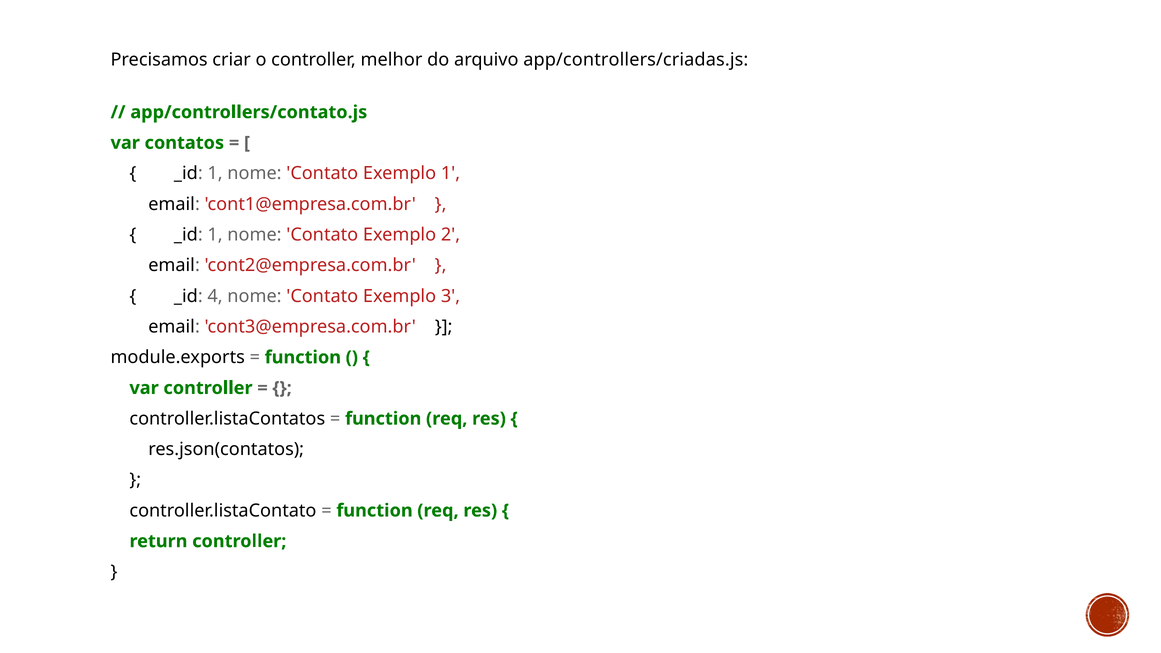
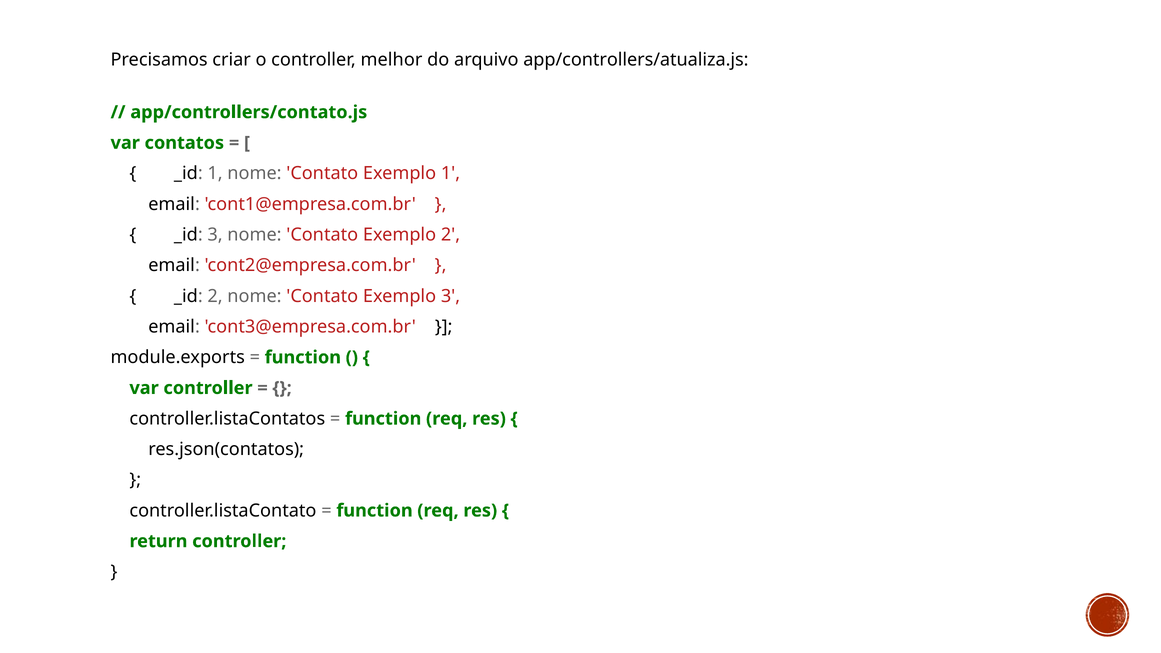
app/controllers/criadas.js: app/controllers/criadas.js -> app/controllers/atualiza.js (636, 60)
1: 1 -> 3 (215, 235)
_id 4: 4 -> 2 (215, 296)
